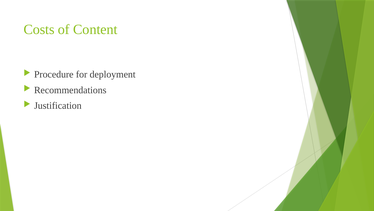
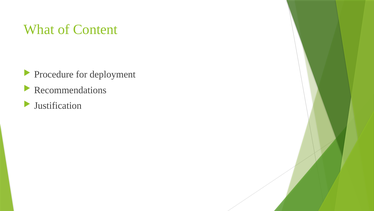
Costs: Costs -> What (39, 29)
